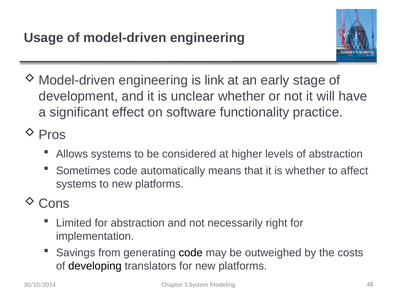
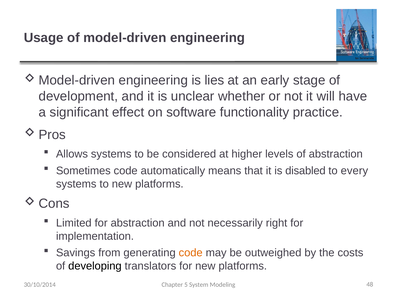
link: link -> lies (214, 80)
is whether: whether -> disabled (305, 170)
affect: affect -> every (354, 170)
code colour: black -> orange (191, 253)
